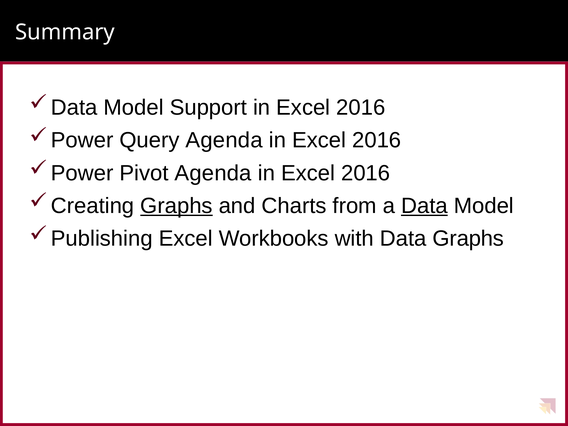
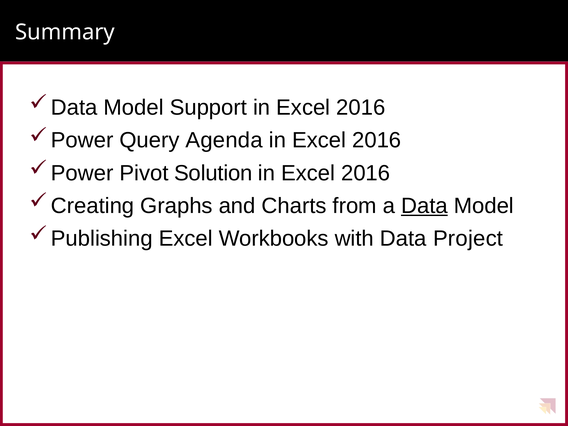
Pivot Agenda: Agenda -> Solution (213, 173)
Graphs underline: present -> none (177, 206)
Data Graphs: Graphs -> Project (468, 239)
